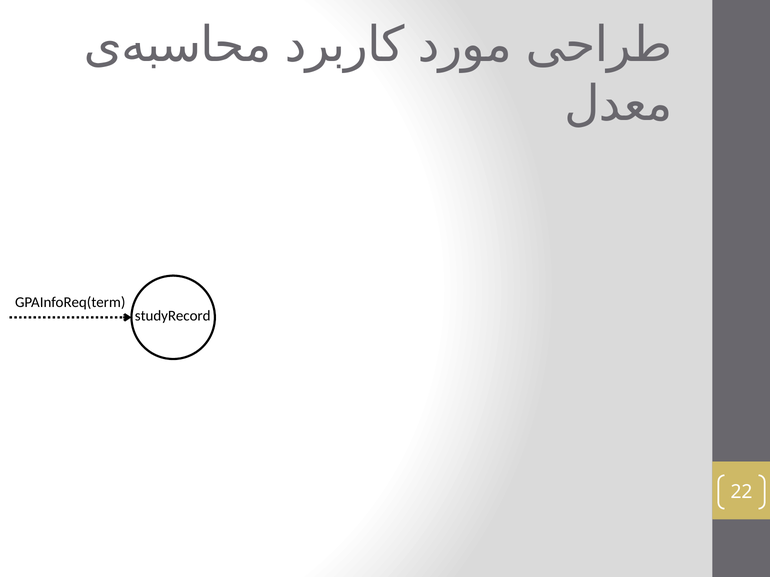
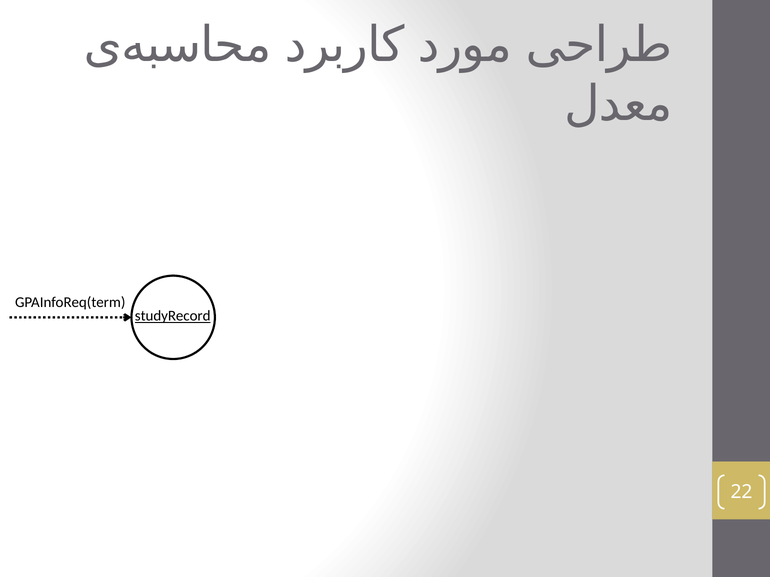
studyRecord underline: none -> present (173, 316)
